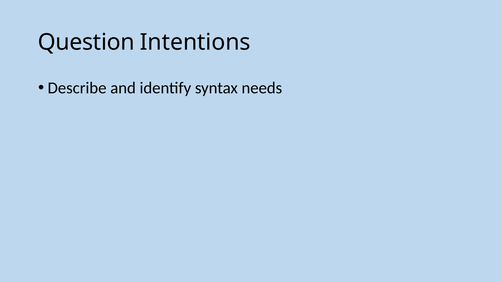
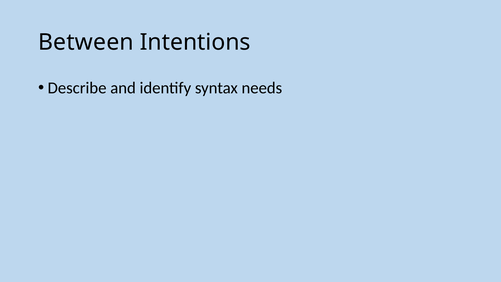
Question: Question -> Between (86, 42)
